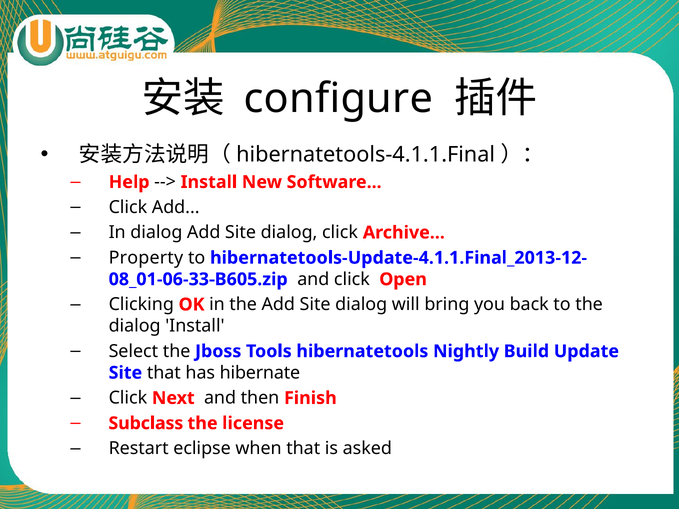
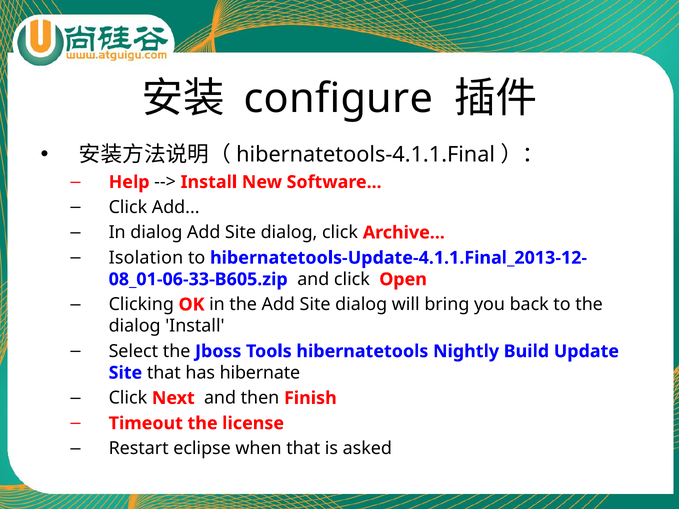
Property: Property -> Isolation (146, 258)
Subclass: Subclass -> Timeout (146, 423)
